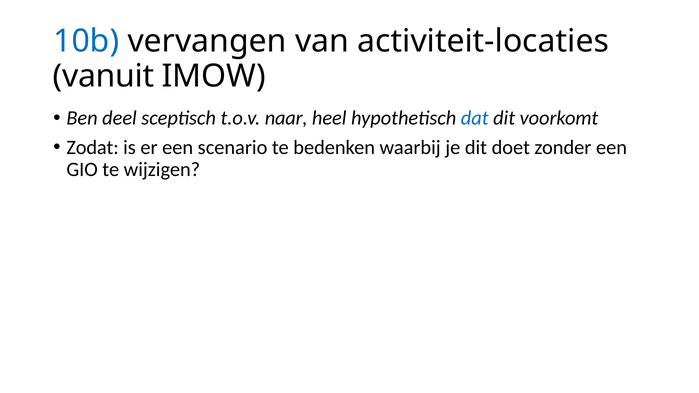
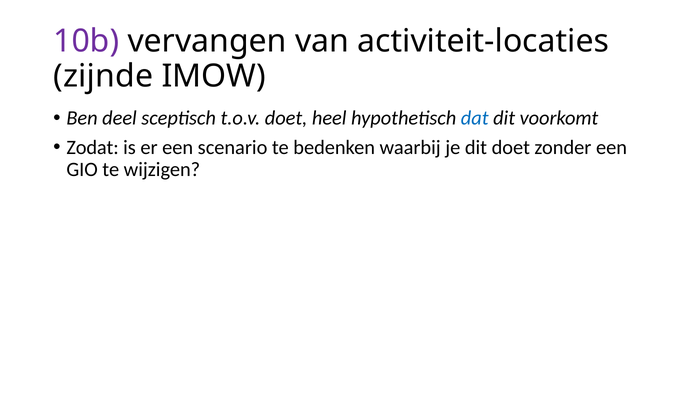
10b colour: blue -> purple (86, 41)
vanuit: vanuit -> zijnde (103, 76)
t.o.v naar: naar -> doet (286, 118)
